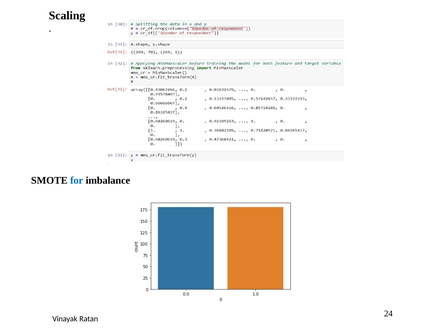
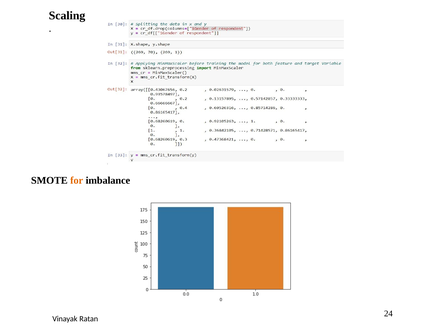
for colour: blue -> orange (77, 180)
